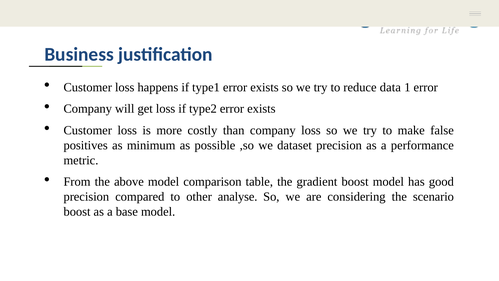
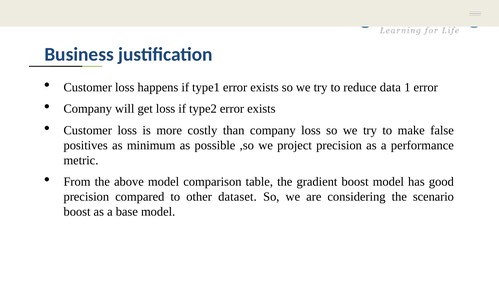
dataset: dataset -> project (295, 145)
analyse: analyse -> dataset (237, 197)
